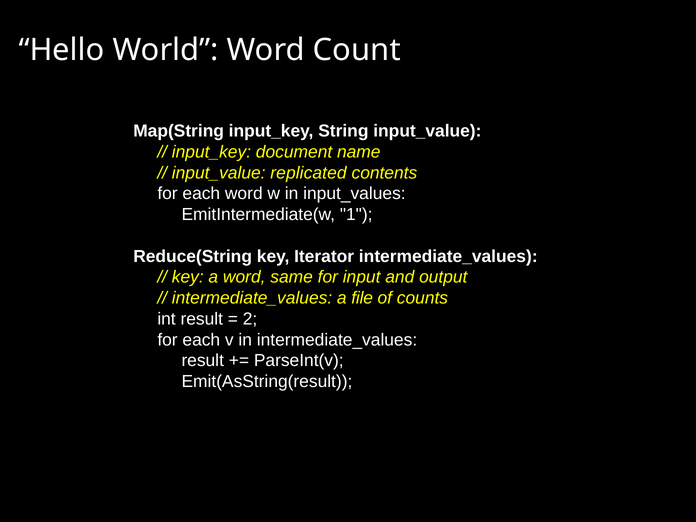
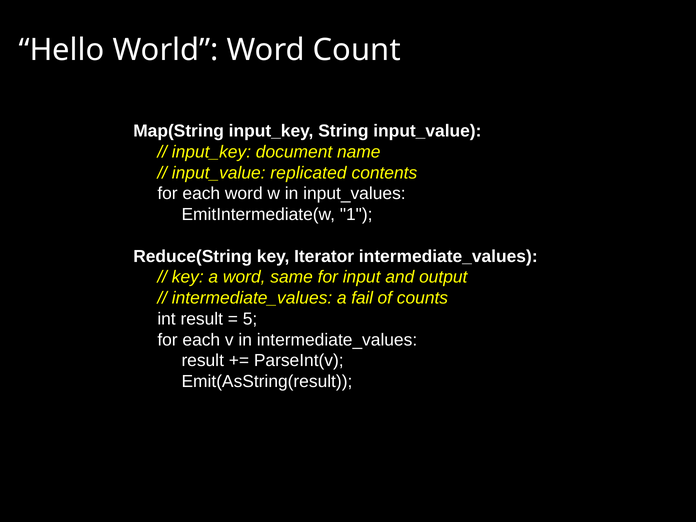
file: file -> fail (362, 298)
2: 2 -> 5 (250, 319)
